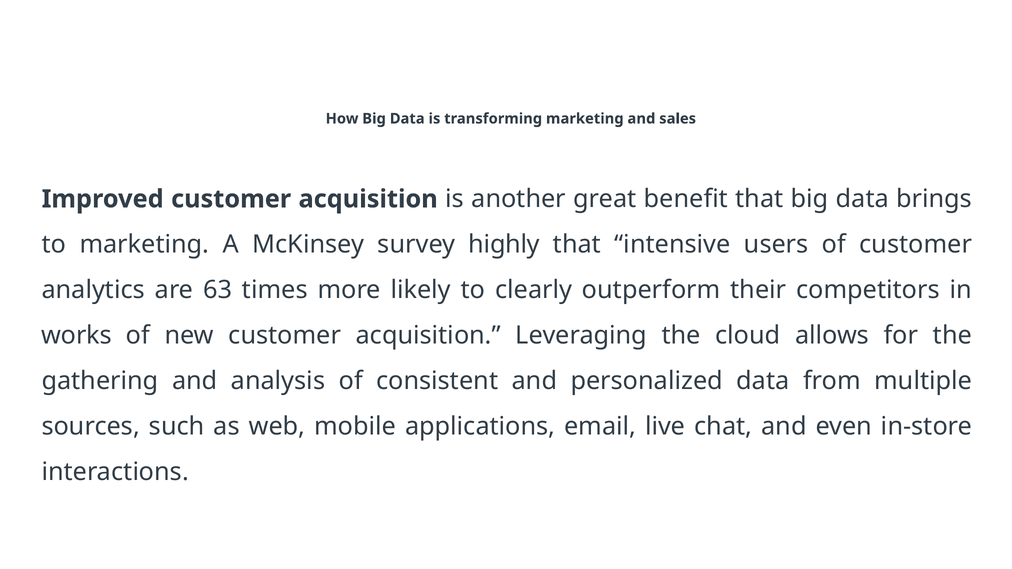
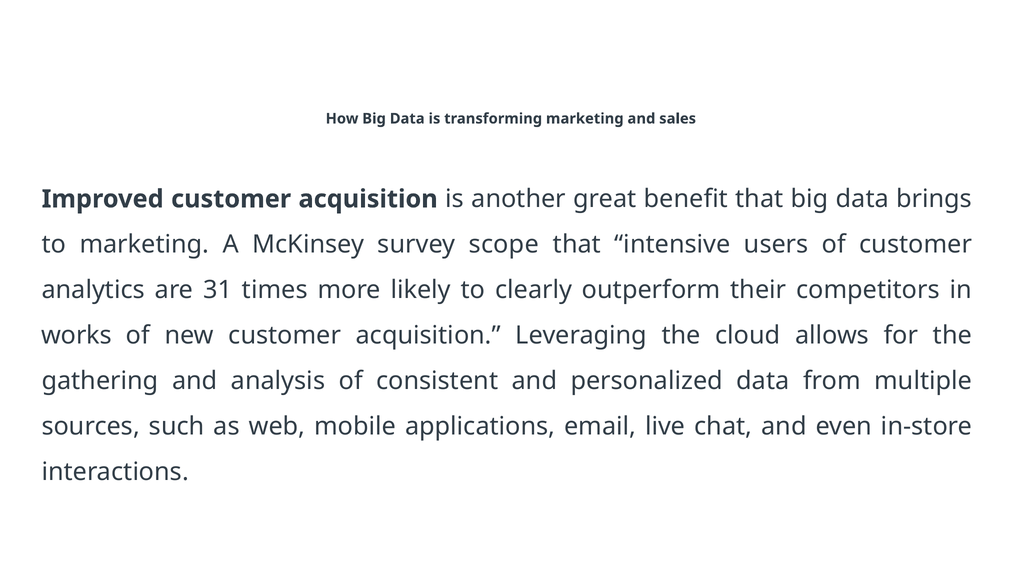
highly: highly -> scope (504, 245)
63: 63 -> 31 (218, 290)
